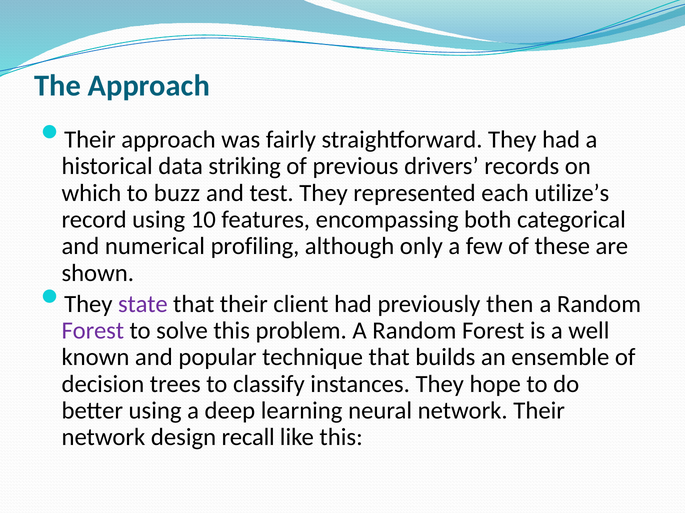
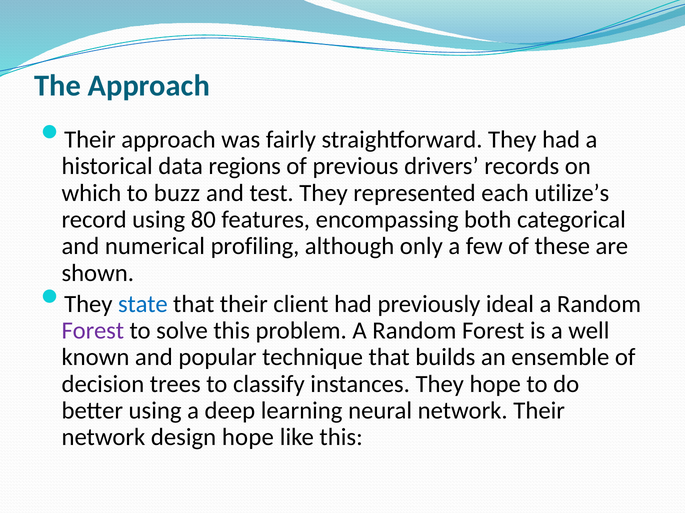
striking: striking -> regions (245, 167)
10: 10 -> 80 (203, 220)
state colour: purple -> blue (143, 304)
then: then -> ideal (510, 304)
design recall: recall -> hope (248, 438)
